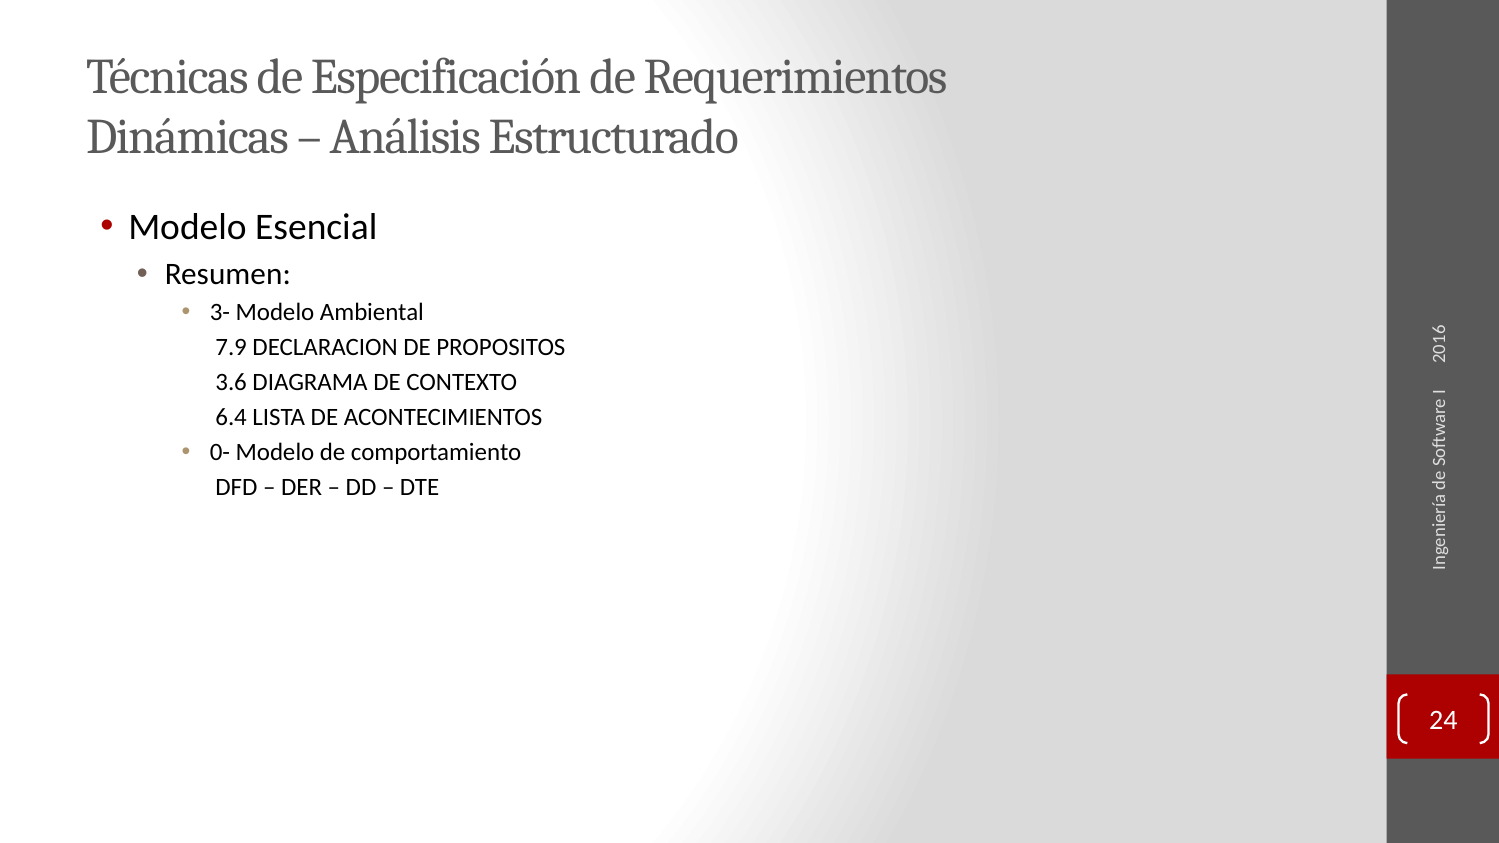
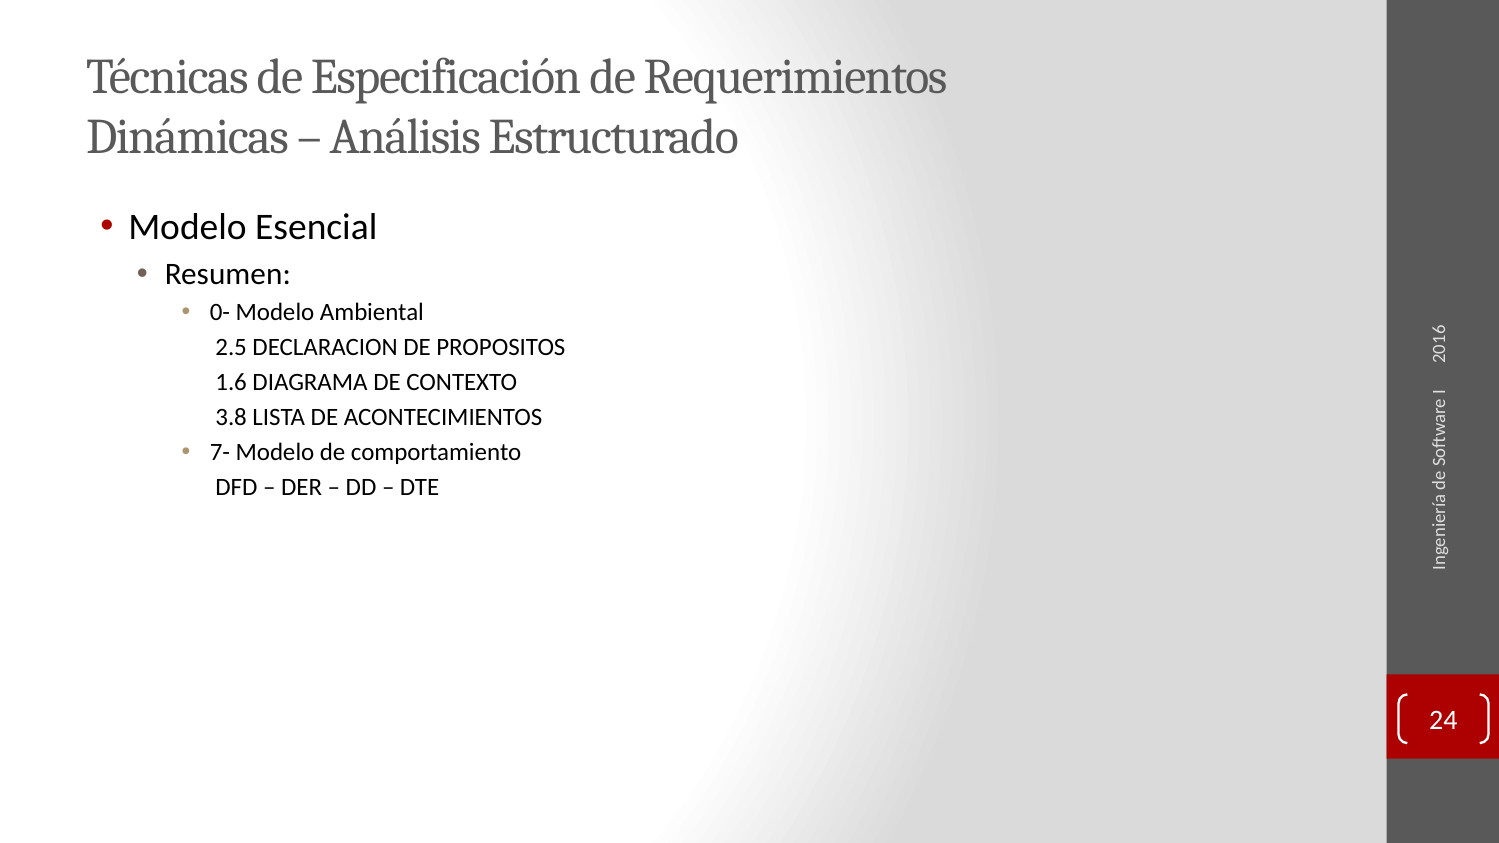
3-: 3- -> 0- (220, 313)
7.9: 7.9 -> 2.5 (231, 348)
3.6: 3.6 -> 1.6 (231, 383)
6.4: 6.4 -> 3.8 (231, 418)
0-: 0- -> 7- (220, 452)
